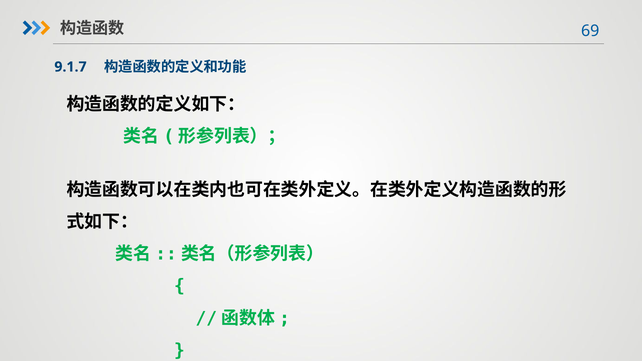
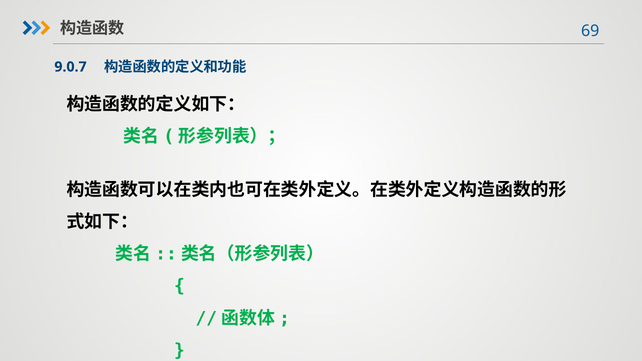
9.1.7: 9.1.7 -> 9.0.7 (70, 67)
